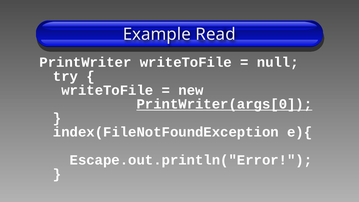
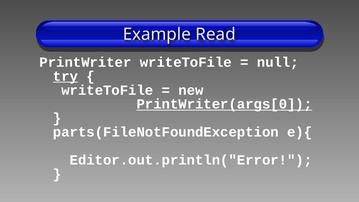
try underline: none -> present (66, 76)
index(FileNotFoundException: index(FileNotFoundException -> parts(FileNotFoundException (166, 132)
Escape.out.println("Error: Escape.out.println("Error -> Editor.out.println("Error (191, 160)
